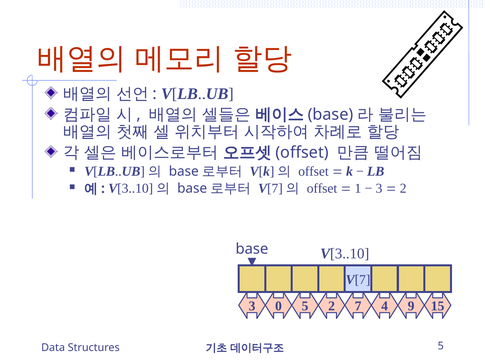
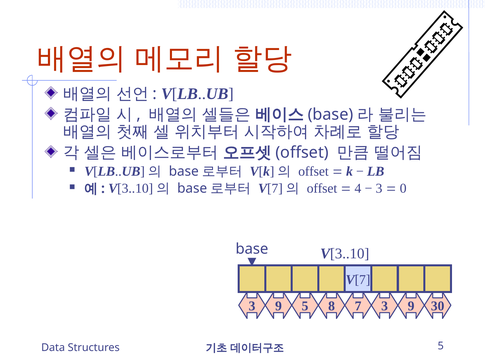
1: 1 -> 4 (358, 188)
2: 2 -> 0 (403, 188)
0: 0 -> 9 (279, 306)
5 2: 2 -> 8 (332, 306)
7 4: 4 -> 3 (385, 306)
15: 15 -> 30 (438, 306)
